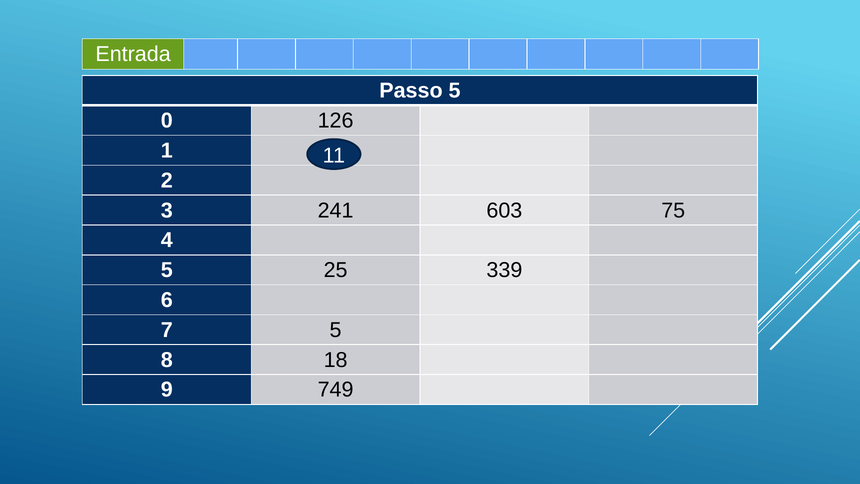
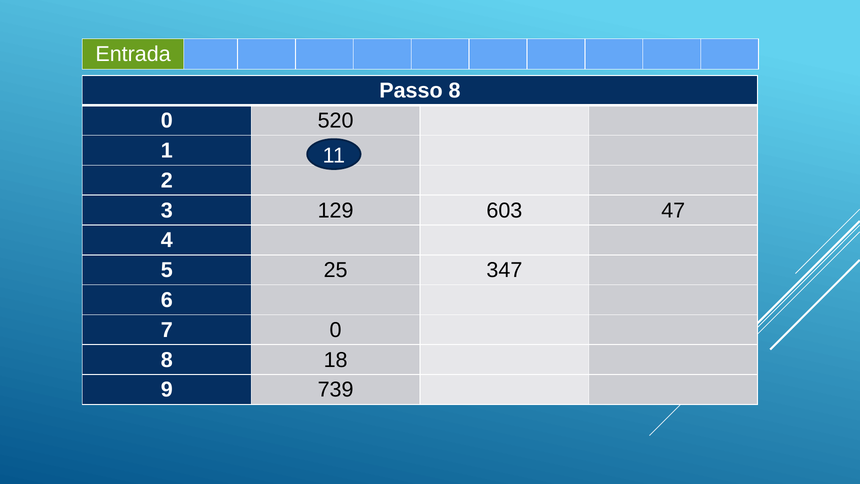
Passo 5: 5 -> 8 (455, 91)
126: 126 -> 520 (336, 121)
241: 241 -> 129 (336, 210)
75: 75 -> 47 (673, 210)
339: 339 -> 347 (504, 270)
7 5: 5 -> 0 (336, 330)
749: 749 -> 739 (336, 390)
